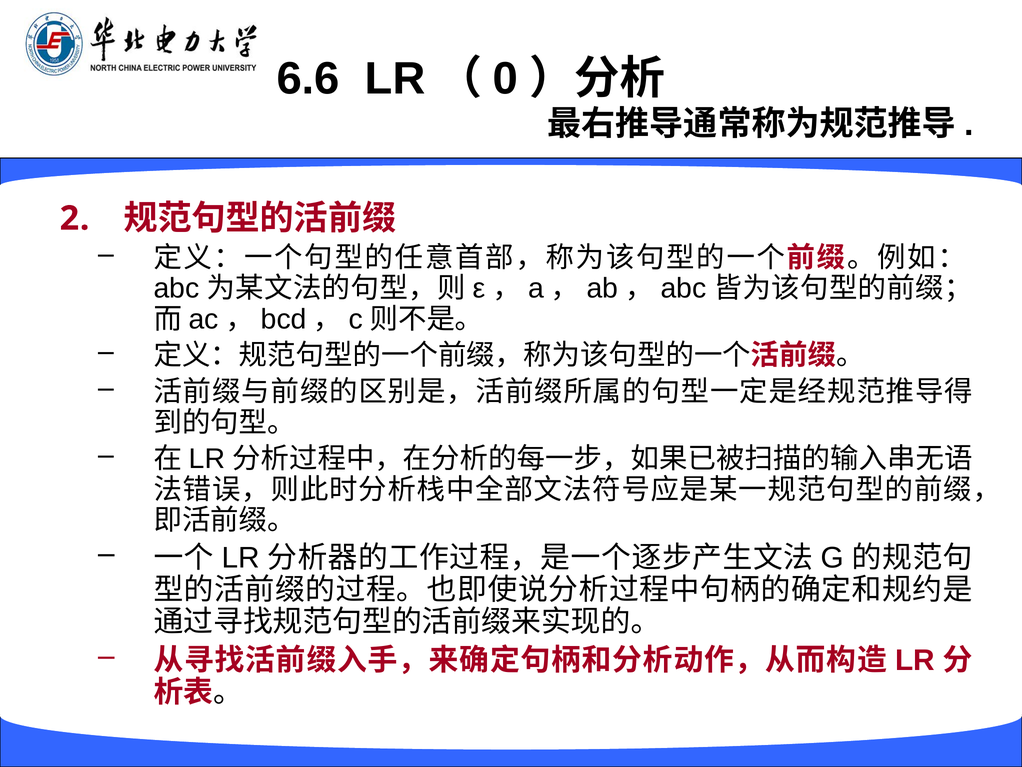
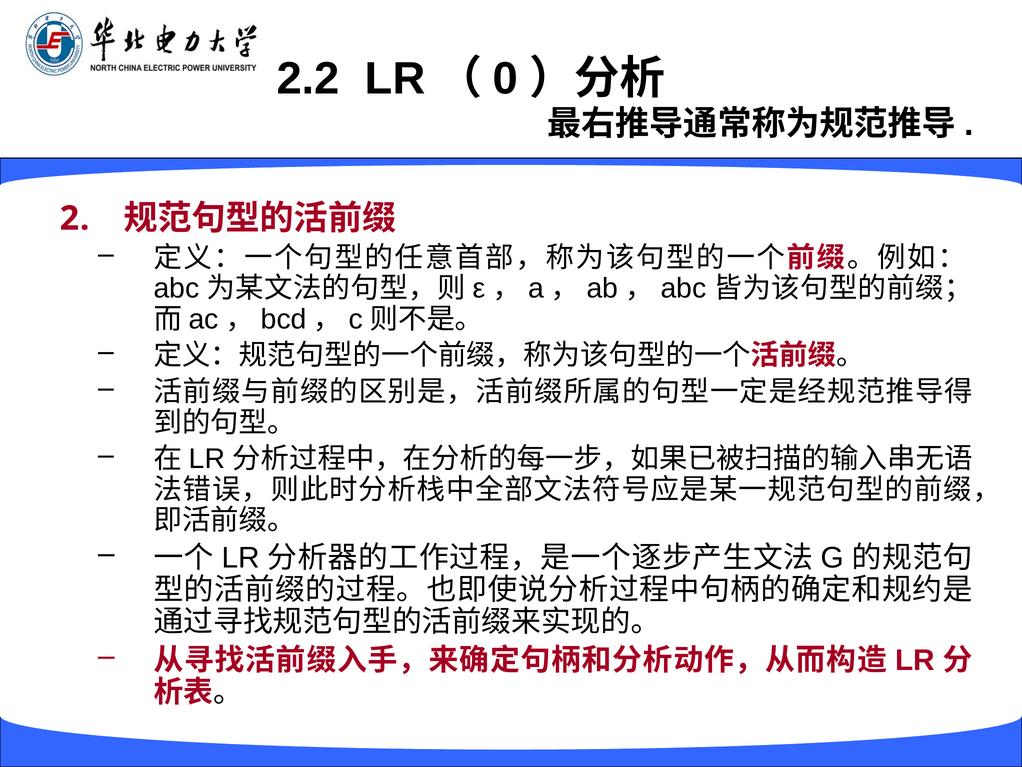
6.6: 6.6 -> 2.2 (308, 79)
